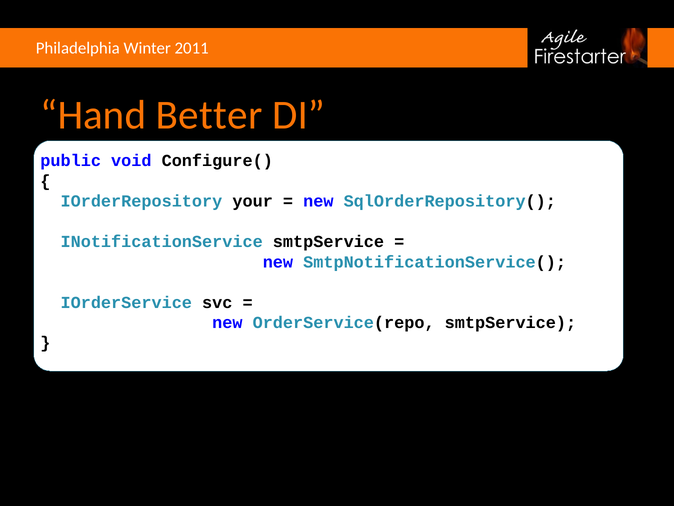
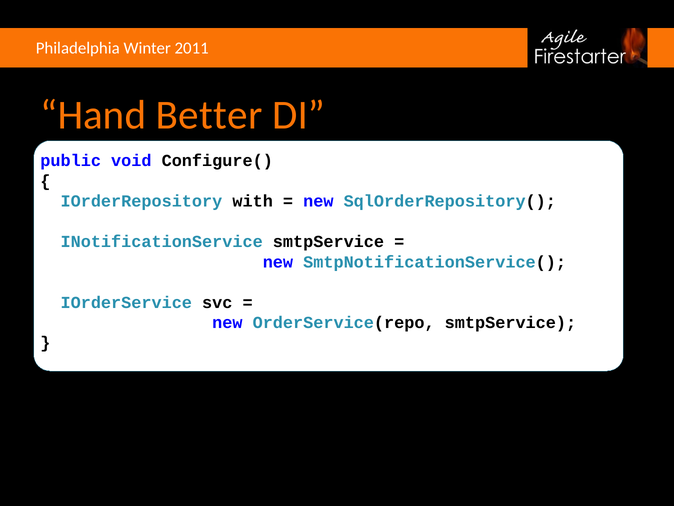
your: your -> with (253, 201)
